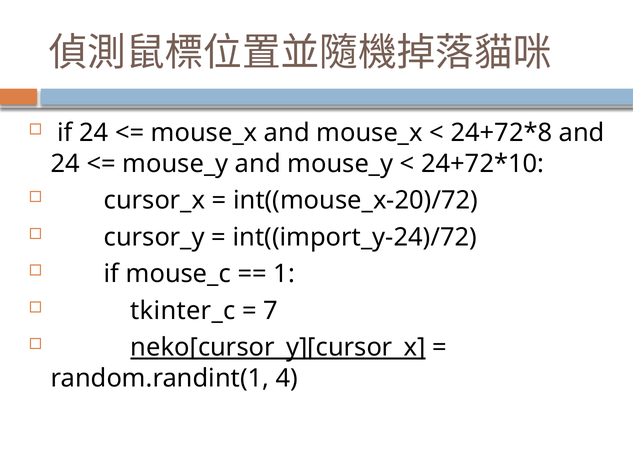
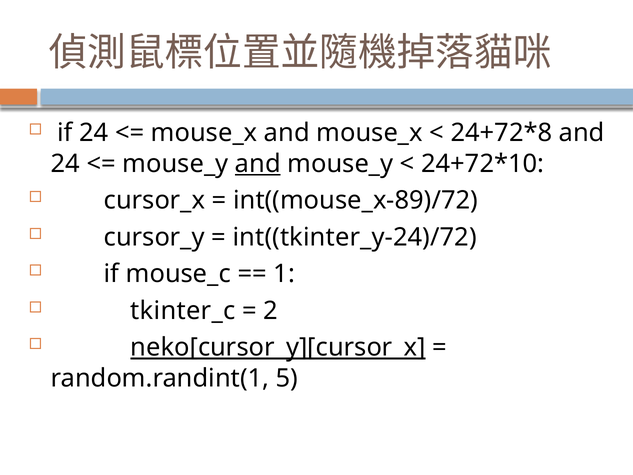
and underline: none -> present (258, 164)
int((mouse_x-20)/72: int((mouse_x-20)/72 -> int((mouse_x-89)/72 (356, 200)
int((import_y-24)/72: int((import_y-24)/72 -> int((tkinter_y-24)/72 (355, 237)
7: 7 -> 2 (271, 311)
4: 4 -> 5 (287, 378)
